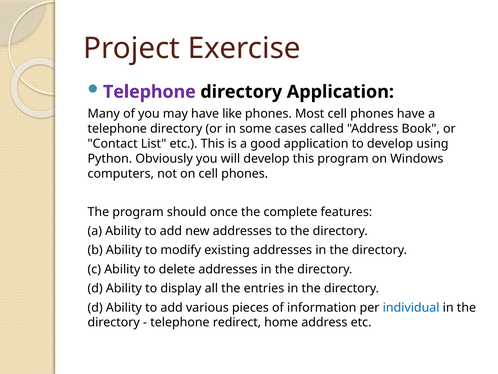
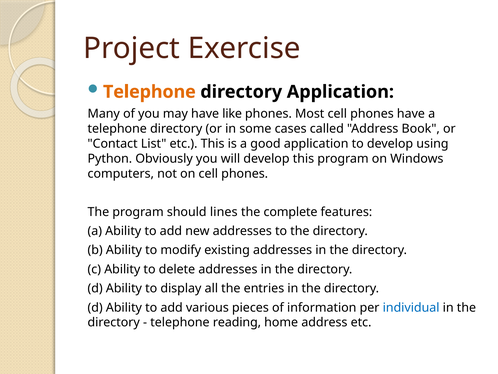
Telephone colour: purple -> orange (149, 92)
once: once -> lines (224, 212)
redirect: redirect -> reading (237, 322)
